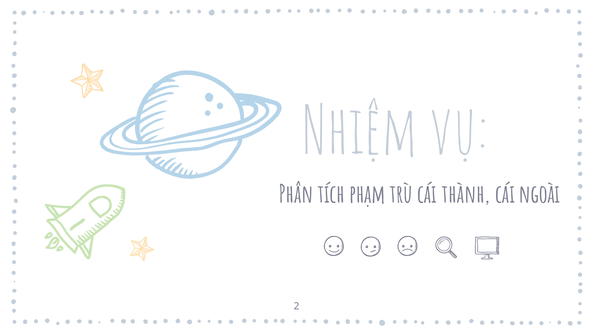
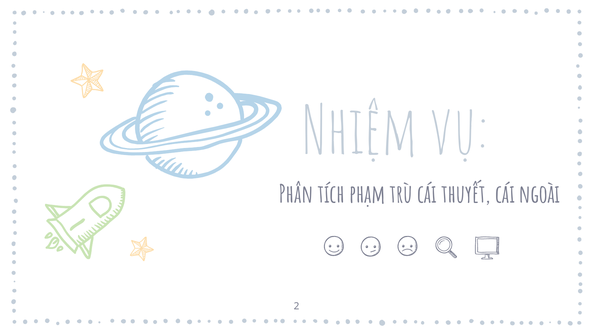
thành: thành -> thuyết (466, 194)
